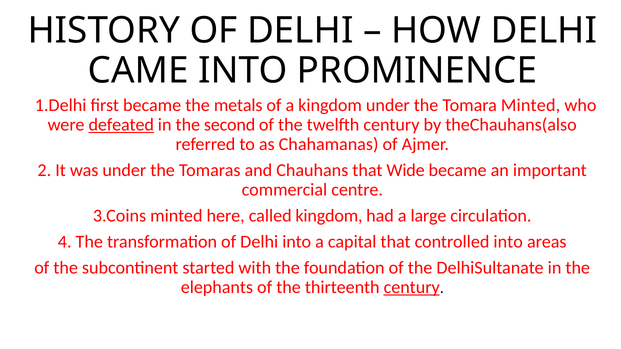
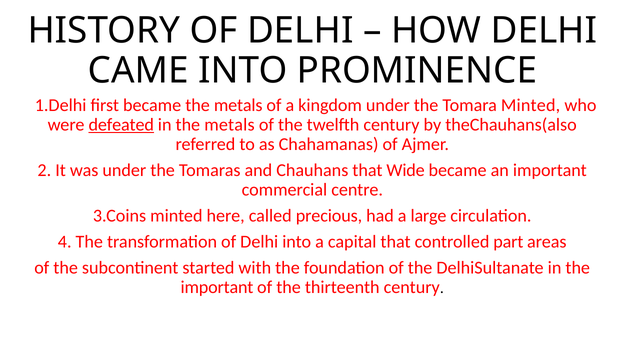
in the second: second -> metals (229, 125)
called kingdom: kingdom -> precious (329, 216)
controlled into: into -> part (508, 242)
elephants: elephants -> important (217, 288)
century underline: present -> none (412, 288)
